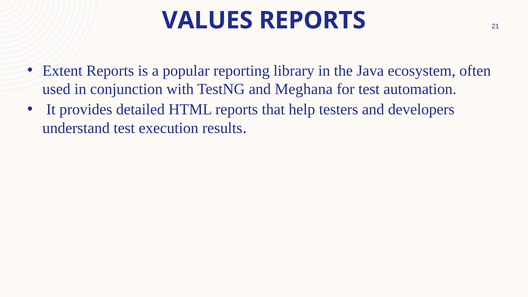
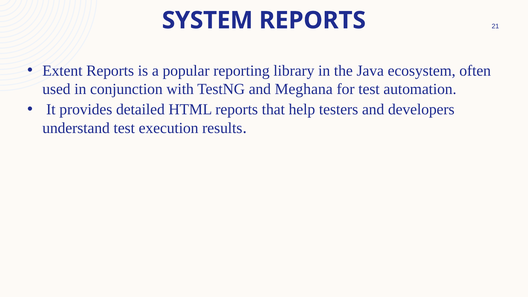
VALUES: VALUES -> SYSTEM (207, 20)
